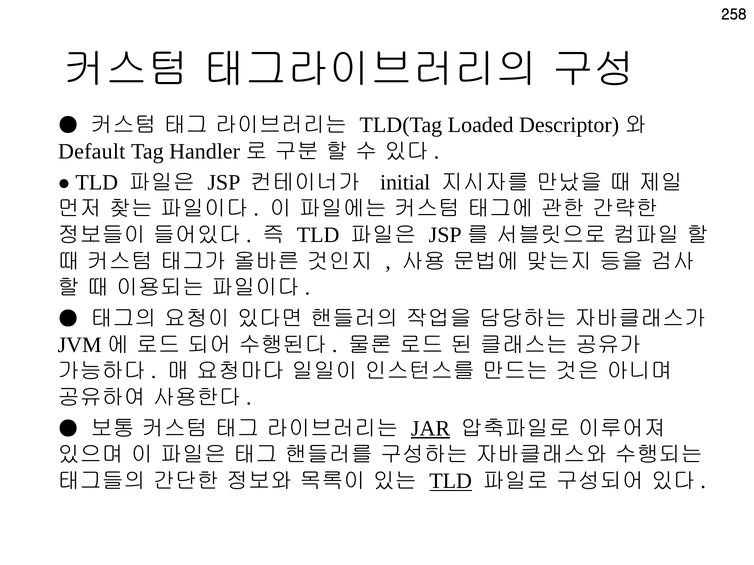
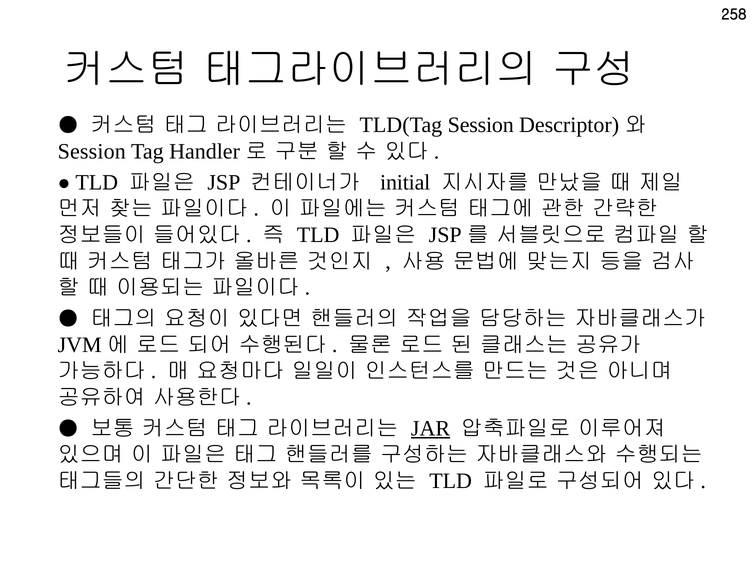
TLD(Tag Loaded: Loaded -> Session (481, 125)
Default: Default -> Session (92, 152)
TLD underline: present -> none (451, 482)
